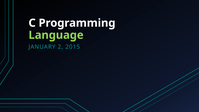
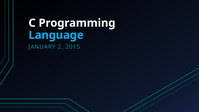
Language colour: light green -> light blue (56, 35)
